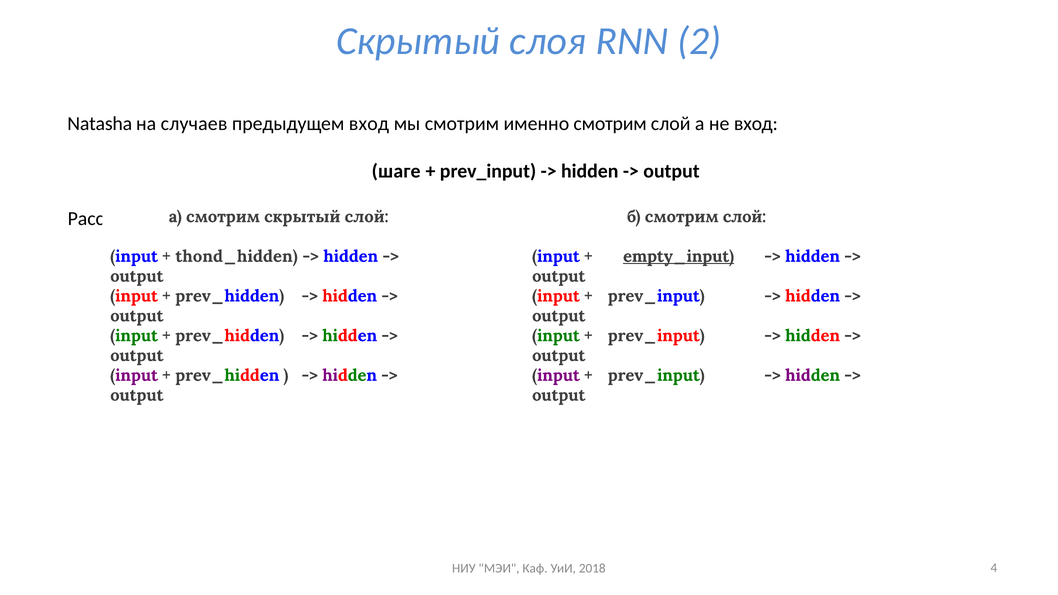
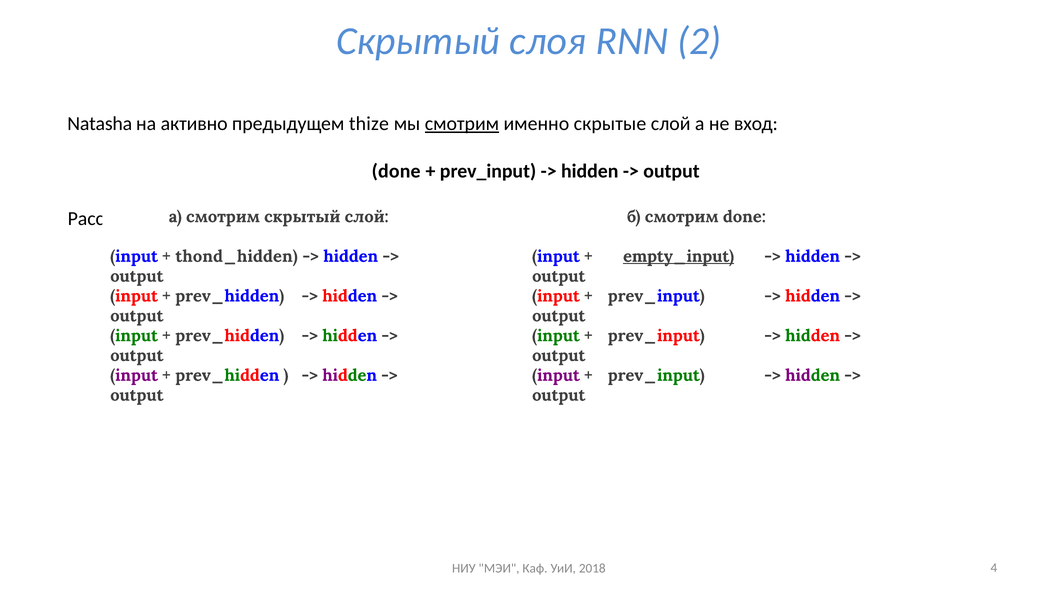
на случаев: случаев -> активно (194, 124)
предыдущем вход: вход -> thize (369, 124)
смотрим underline: none -> present (462, 124)
именно смотрим: смотрим -> скрытые (610, 124)
шаге: шаге -> done (396, 171)
б смотрим слой: слой -> done (744, 217)
